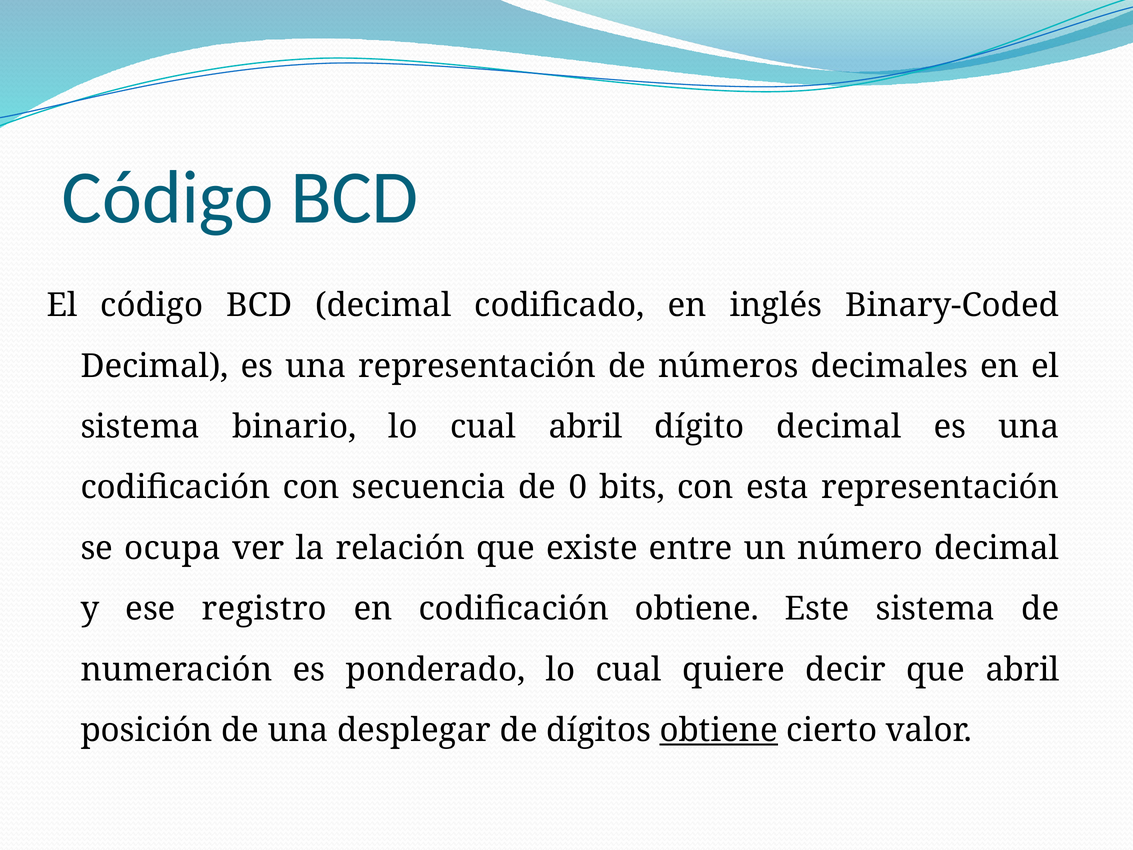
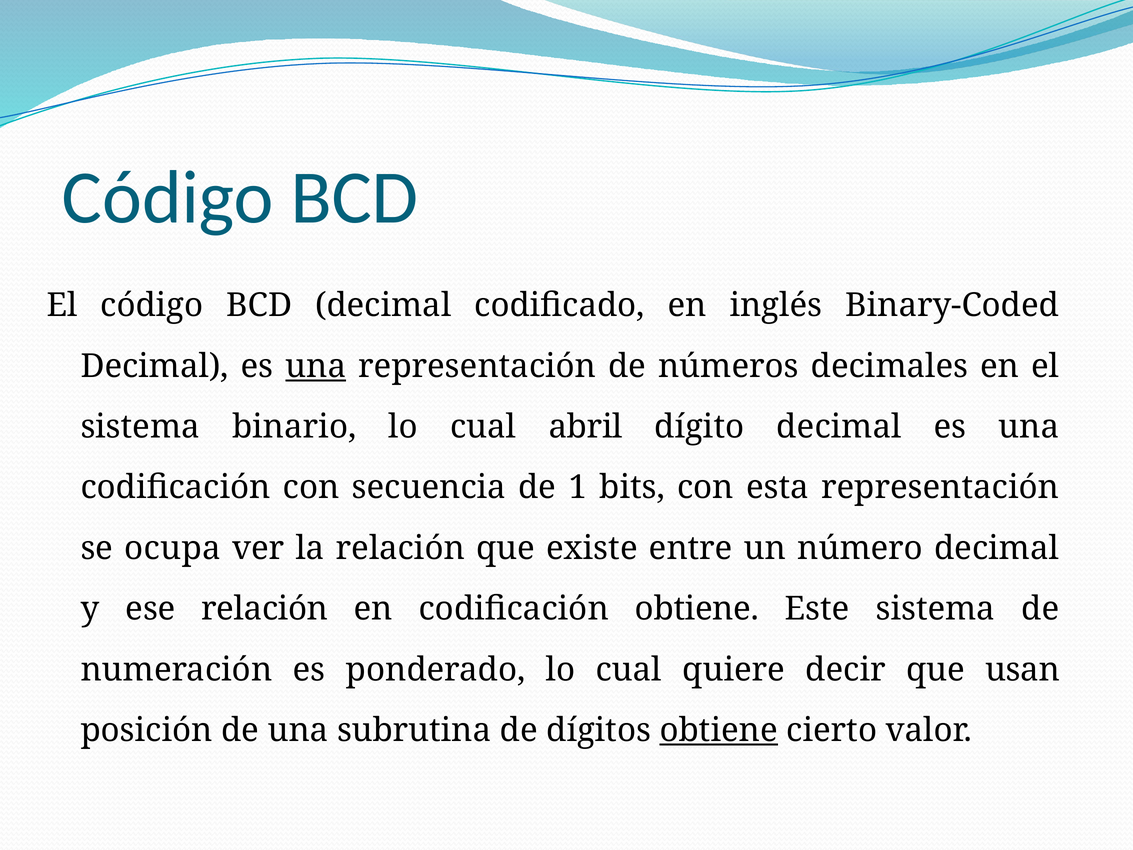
una underline: none -> present (316, 366)
0: 0 -> 1 (578, 487)
ese registro: registro -> relación (265, 609)
que abril: abril -> usan (1023, 669)
desplegar: desplegar -> subrutina (414, 730)
